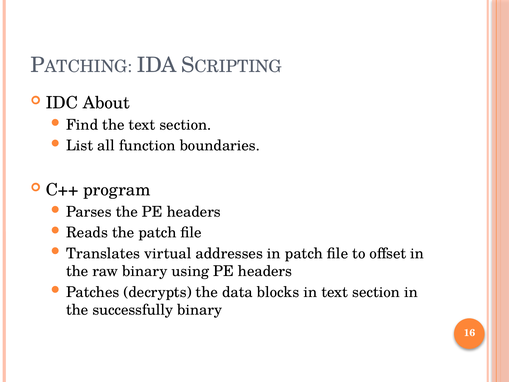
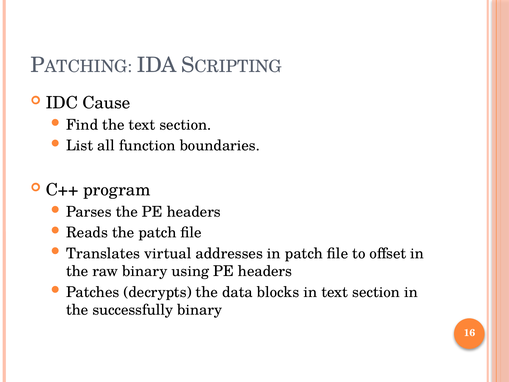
About: About -> Cause (106, 103)
